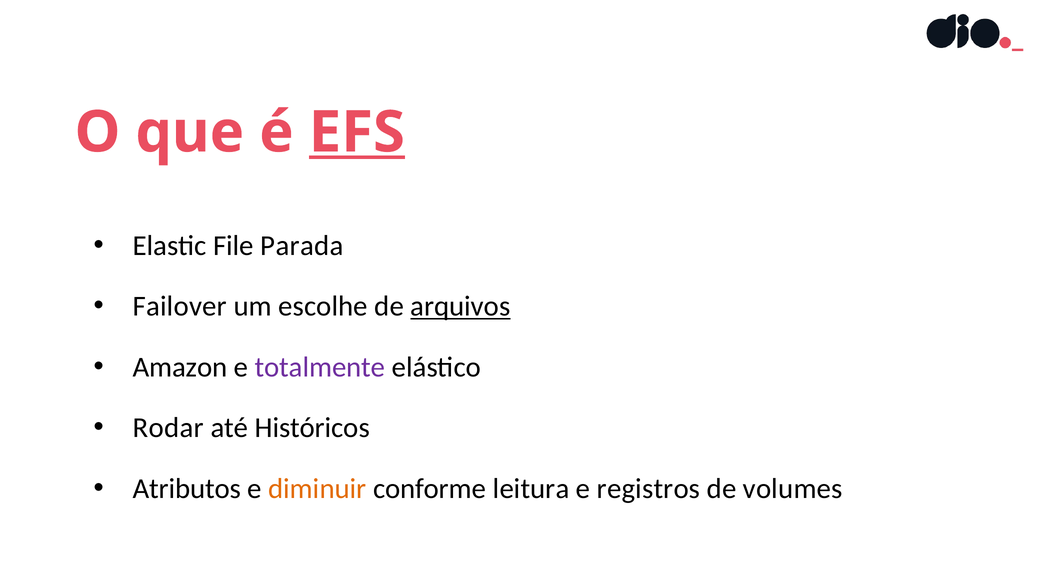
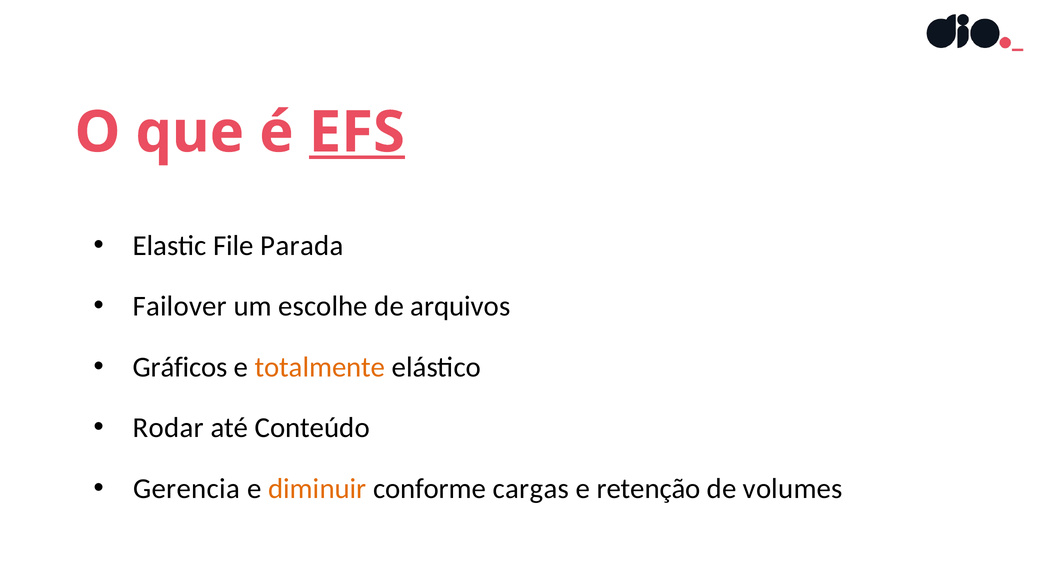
arquivos underline: present -> none (460, 307)
Amazon: Amazon -> Gráficos (180, 367)
totalmente colour: purple -> orange (320, 367)
Históricos: Históricos -> Conteúdo (312, 428)
Atributos: Atributos -> Gerencia (187, 489)
leitura: leitura -> cargas (531, 489)
registros: registros -> retenção (649, 489)
